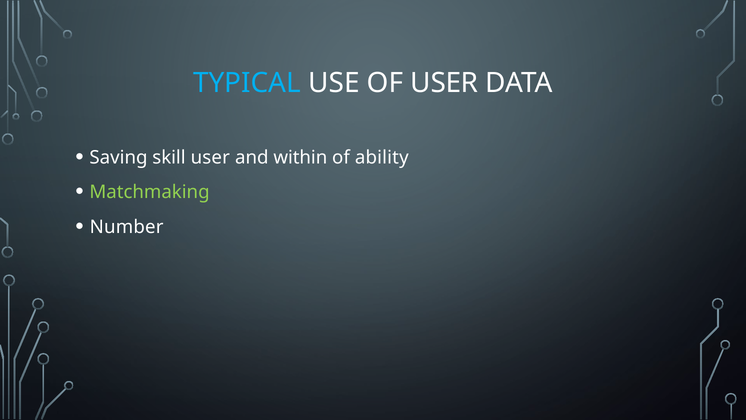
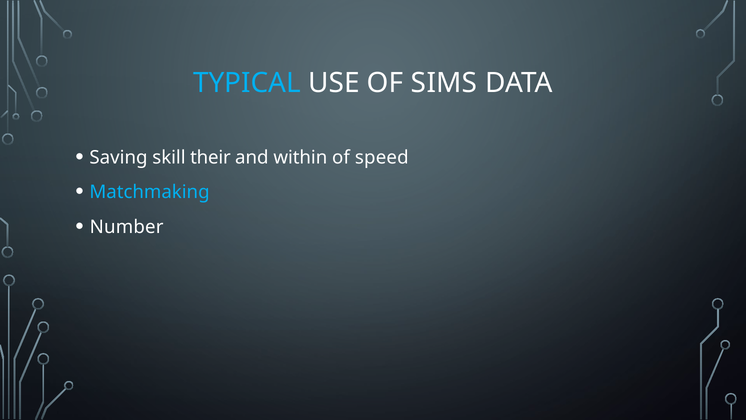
OF USER: USER -> SIMS (444, 83)
skill user: user -> their (210, 157)
ability: ability -> speed (382, 157)
Matchmaking colour: light green -> light blue (150, 192)
